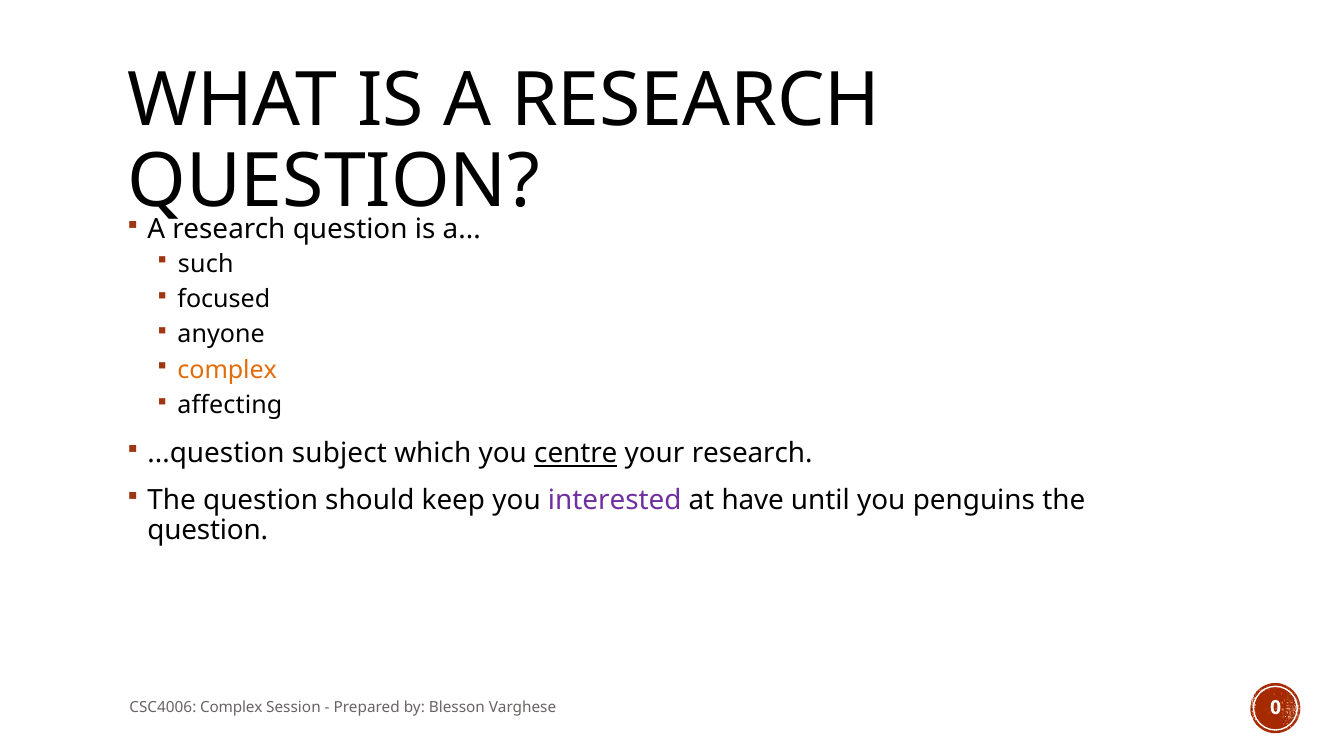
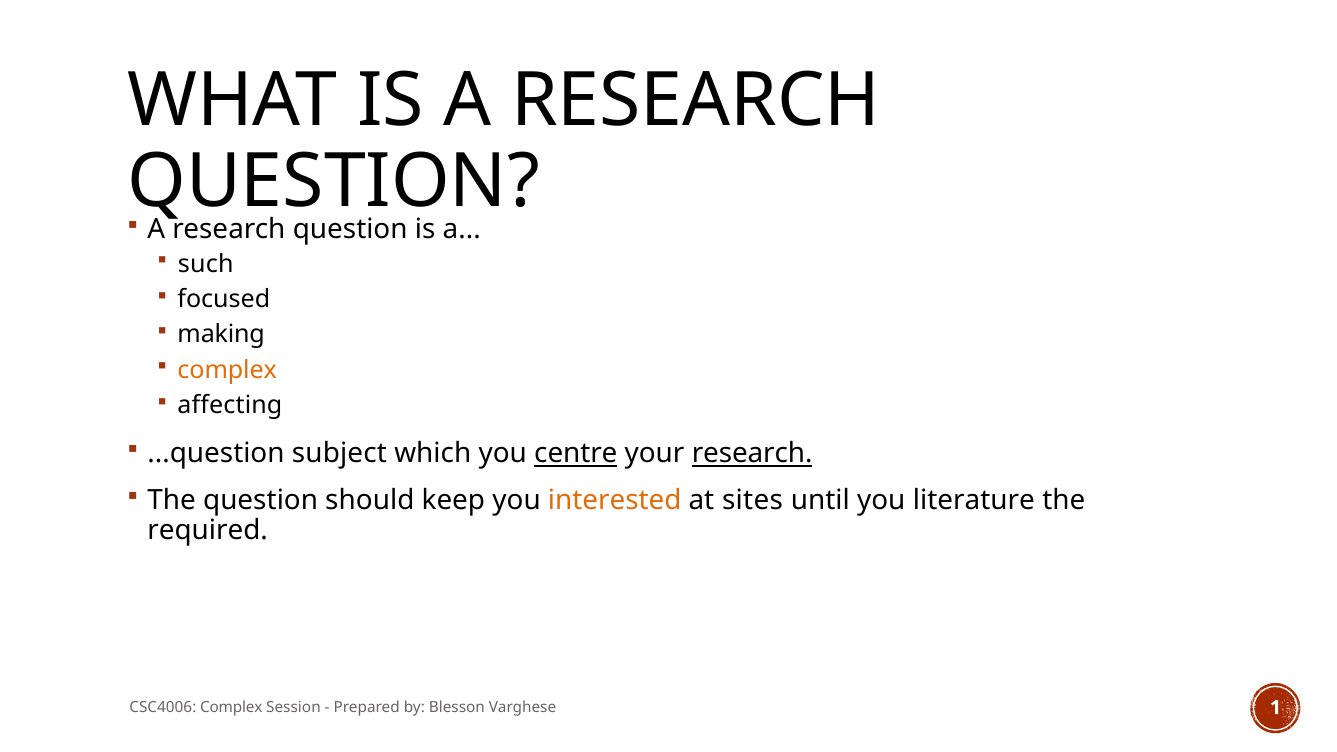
anyone: anyone -> making (221, 335)
research underline: none -> present (752, 454)
interested colour: purple -> orange (615, 501)
have: have -> sites (752, 501)
penguins: penguins -> literature (974, 501)
question: question -> required (208, 531)
0: 0 -> 1 (1276, 708)
